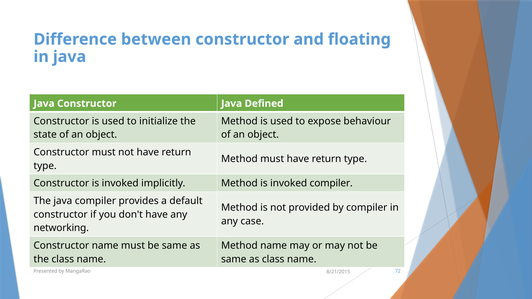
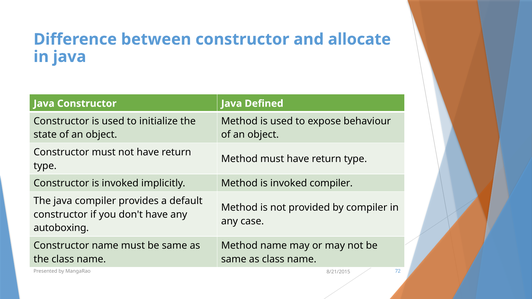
floating: floating -> allocate (359, 39)
networking: networking -> autoboxing (61, 228)
